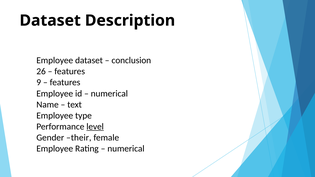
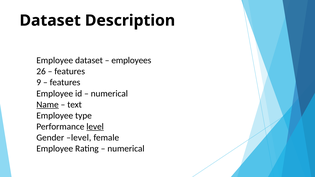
conclusion: conclusion -> employees (131, 60)
Name underline: none -> present (48, 105)
Gender their: their -> level (79, 138)
